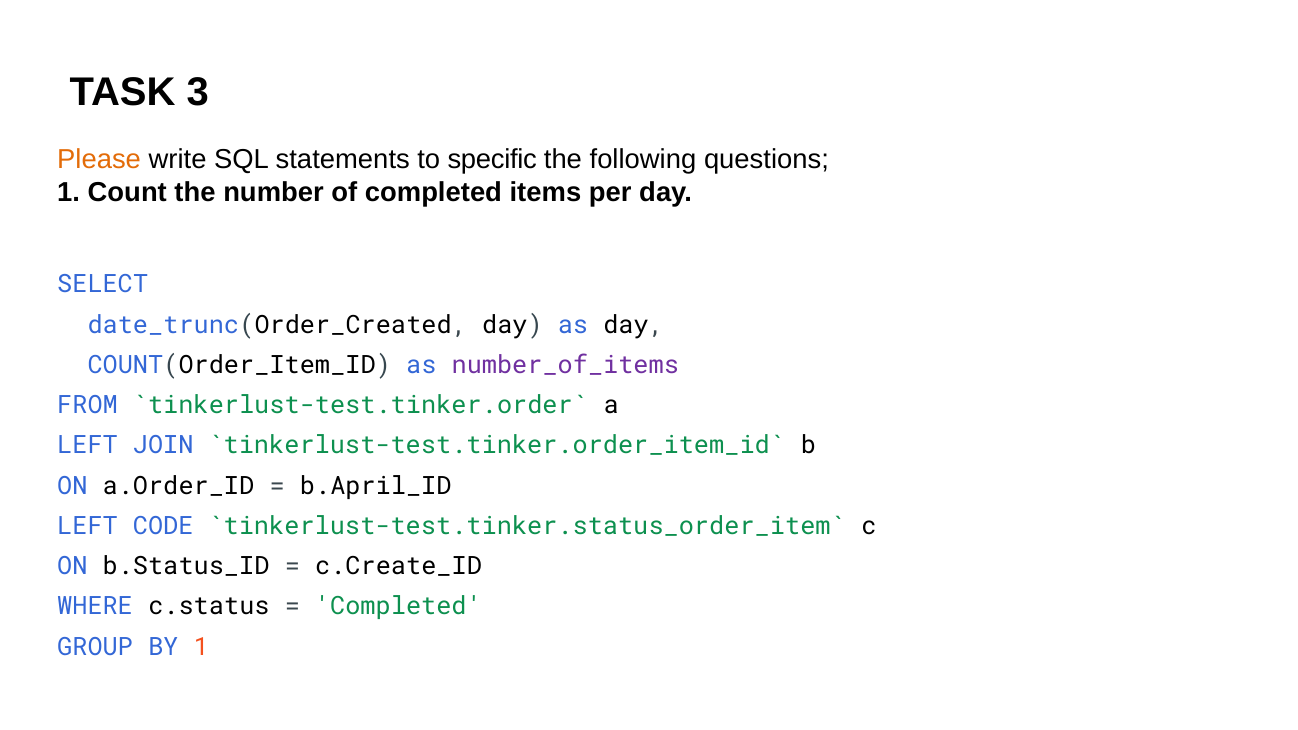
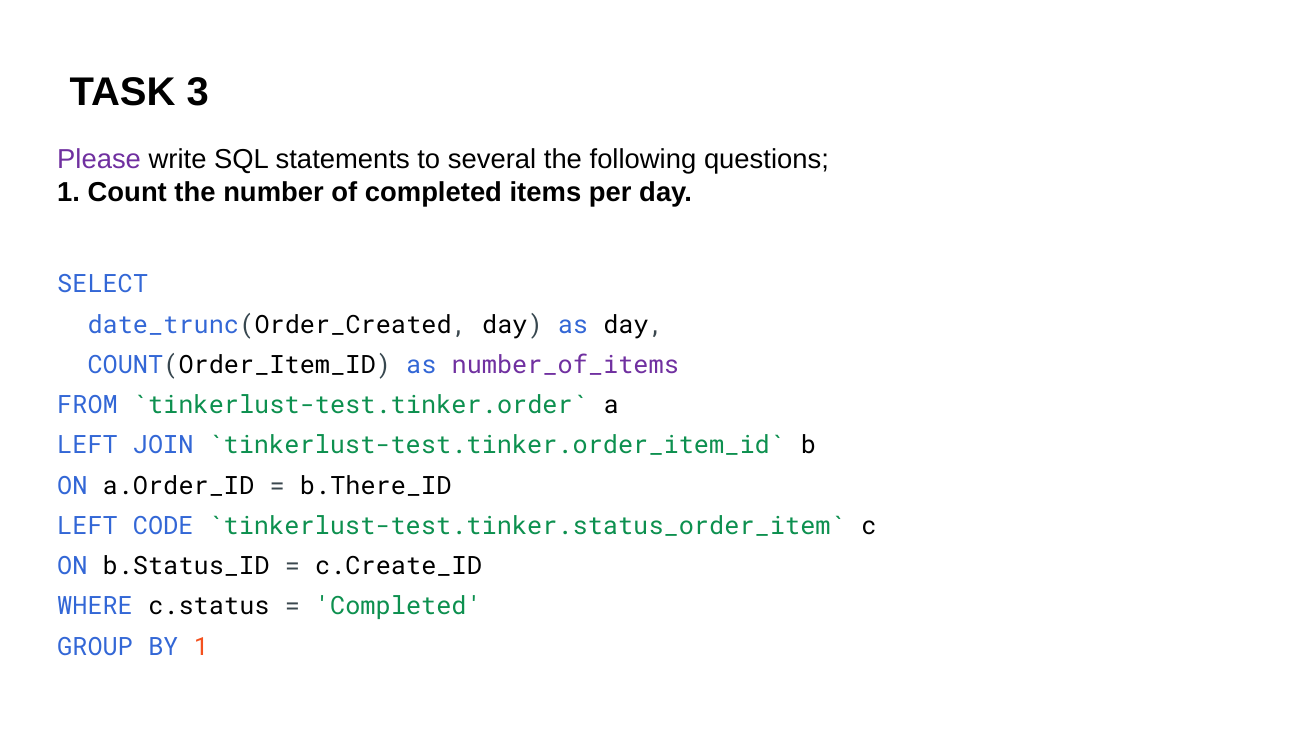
Please colour: orange -> purple (99, 159)
specific: specific -> several (492, 159)
b.April_ID: b.April_ID -> b.There_ID (376, 486)
